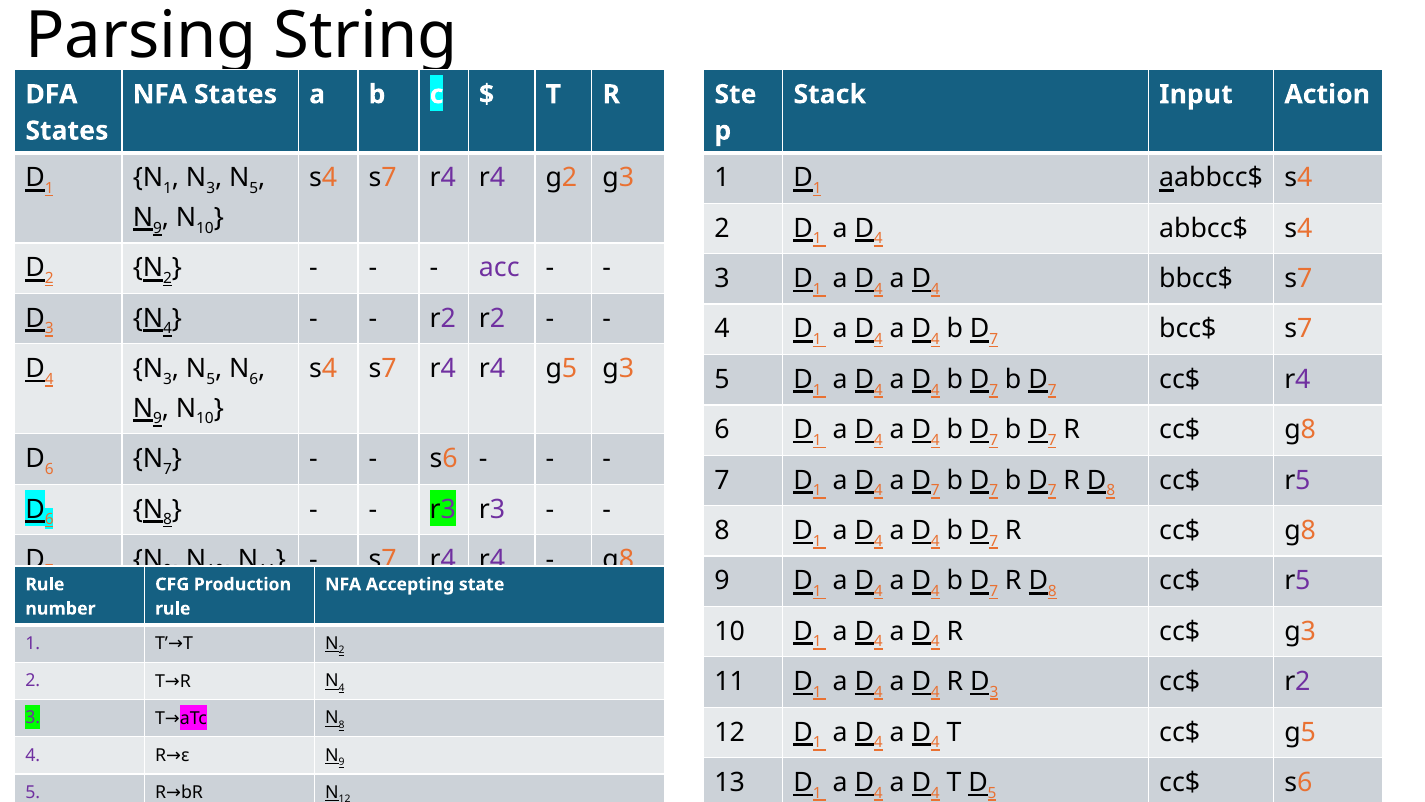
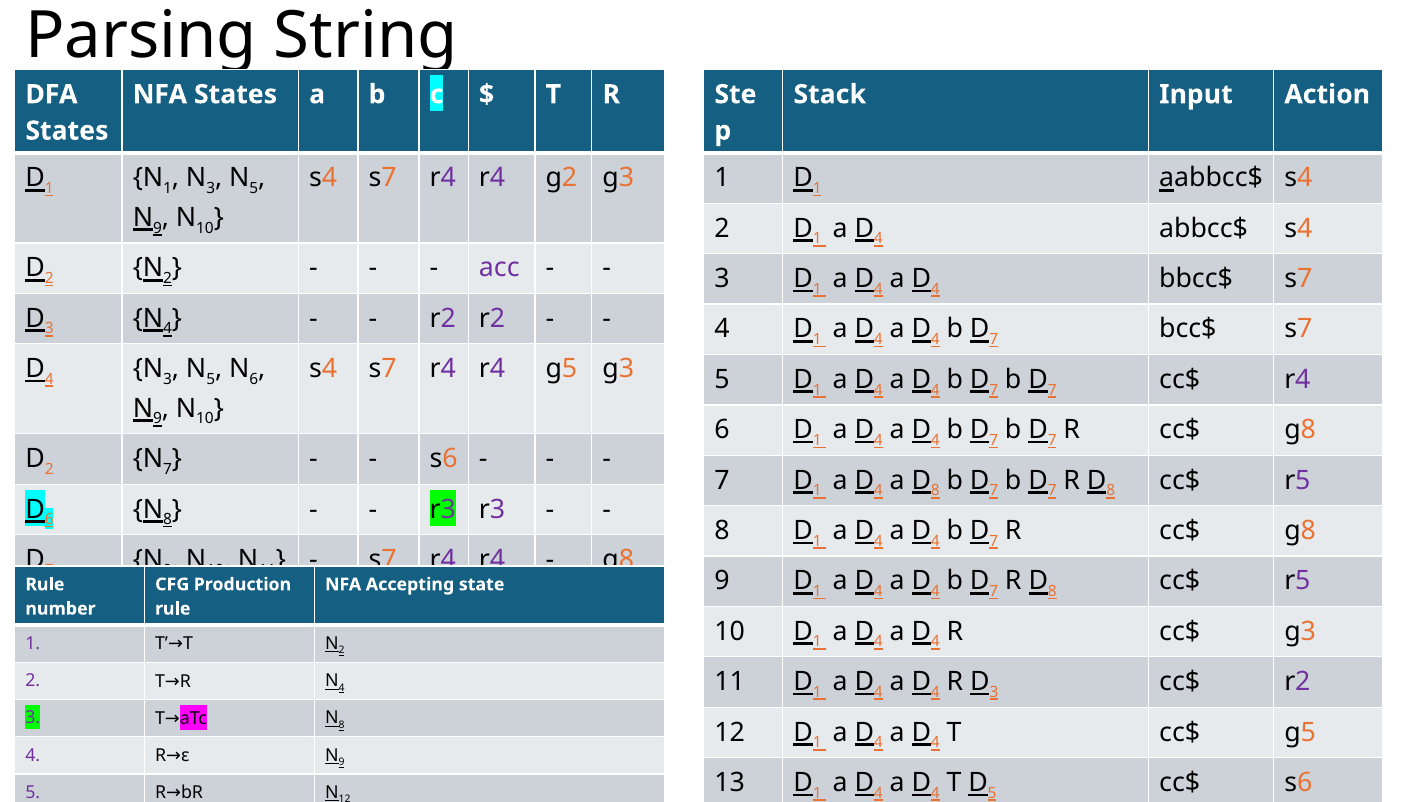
6: 6 -> 2 (49, 469)
7: 7 -> 8 (935, 490)
